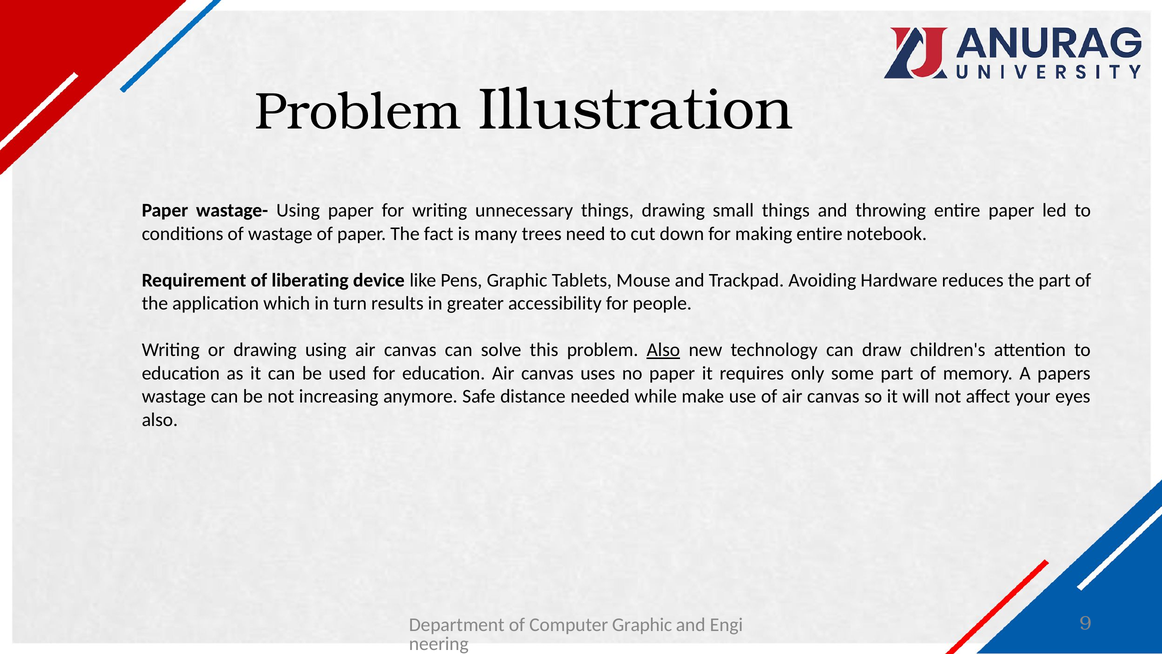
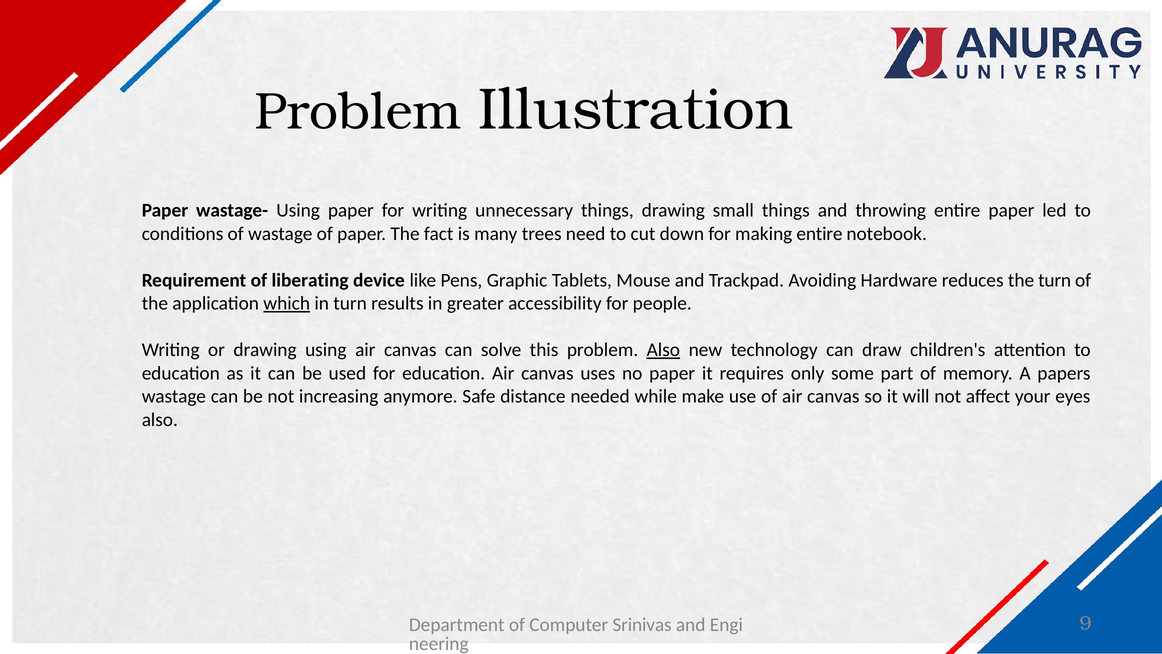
the part: part -> turn (1055, 280)
which underline: none -> present (287, 303)
Computer Graphic: Graphic -> Srinivas (642, 624)
